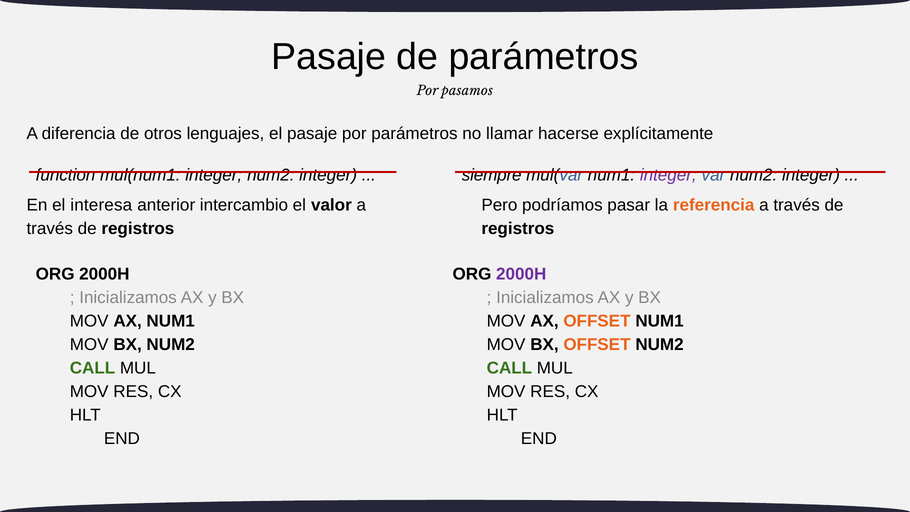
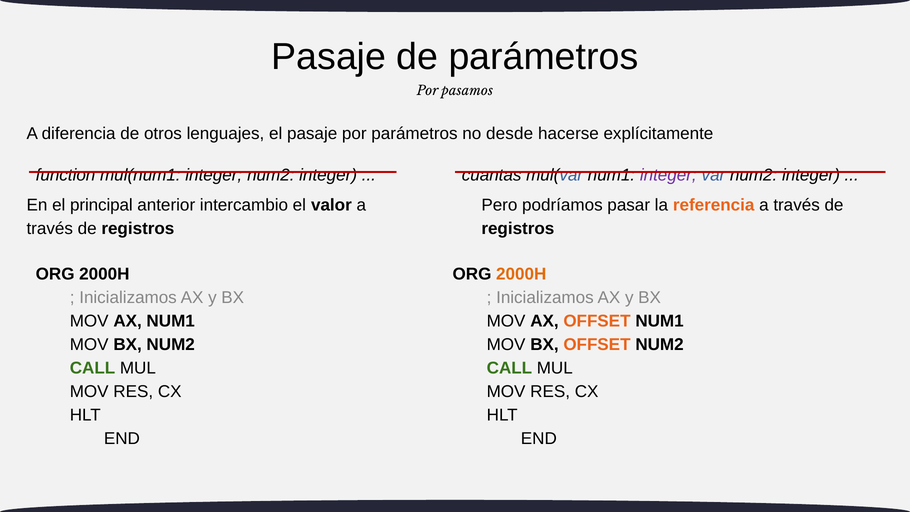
llamar: llamar -> desde (510, 133)
siempre: siempre -> cuantas (492, 175)
interesa: interesa -> principal (101, 205)
2000H colour: purple -> orange (521, 274)
